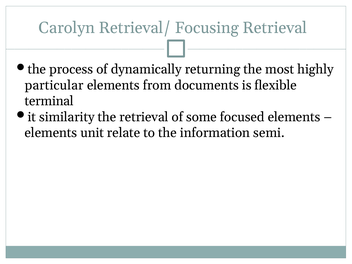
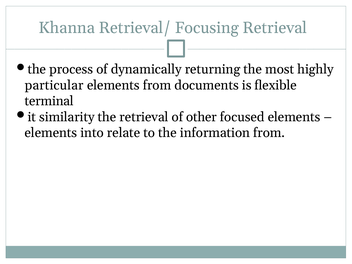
Carolyn: Carolyn -> Khanna (67, 28)
some: some -> other (202, 117)
unit: unit -> into (92, 133)
information semi: semi -> from (269, 133)
